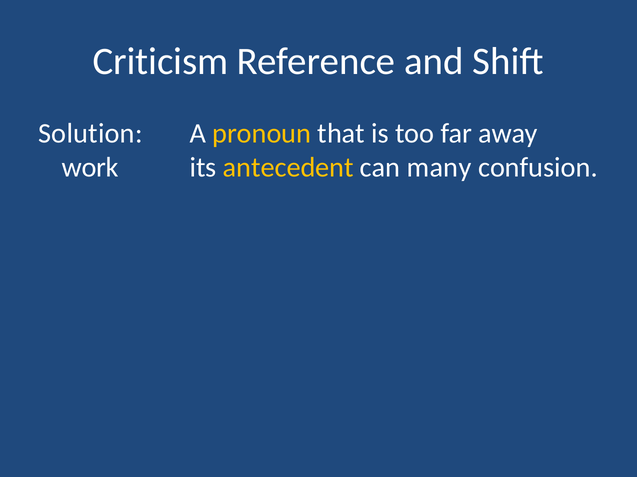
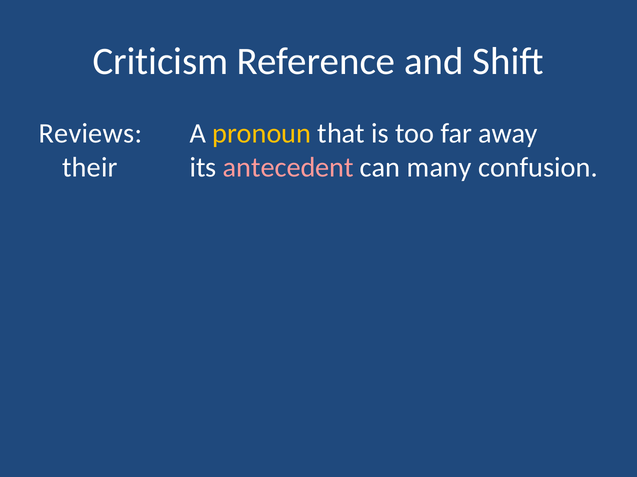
Solution: Solution -> Reviews (90, 134)
work: work -> their (90, 168)
antecedent colour: yellow -> pink (288, 168)
